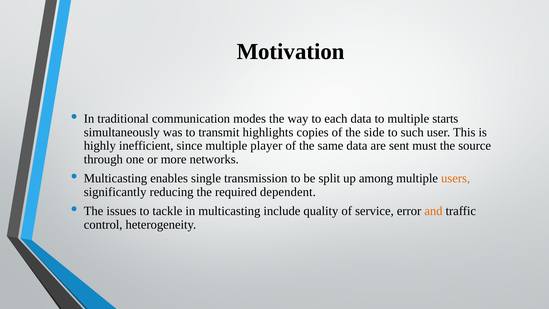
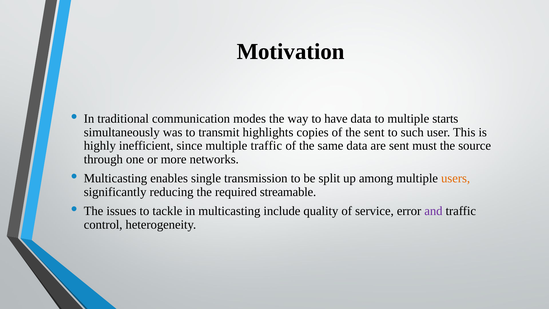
each: each -> have (336, 119)
the side: side -> sent (374, 132)
multiple player: player -> traffic (266, 146)
dependent: dependent -> streamable (288, 192)
and colour: orange -> purple (433, 211)
